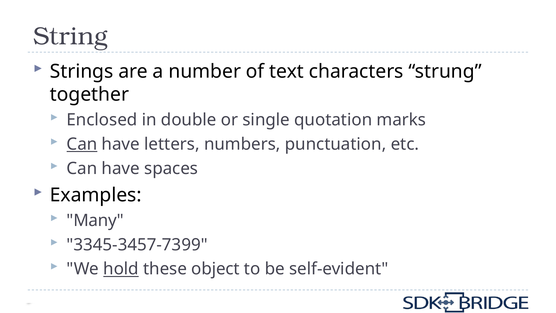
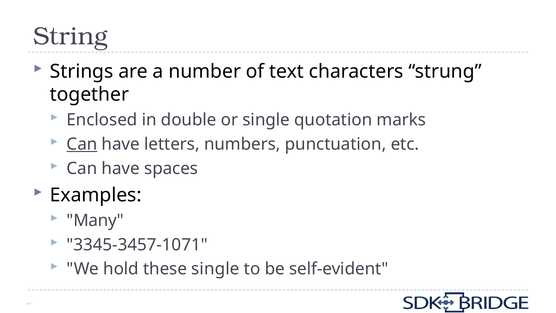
3345-3457-7399: 3345-3457-7399 -> 3345-3457-1071 (137, 245)
hold underline: present -> none (121, 269)
these object: object -> single (215, 269)
